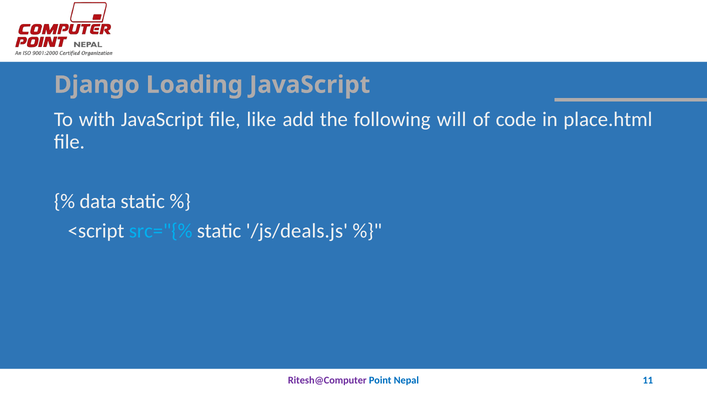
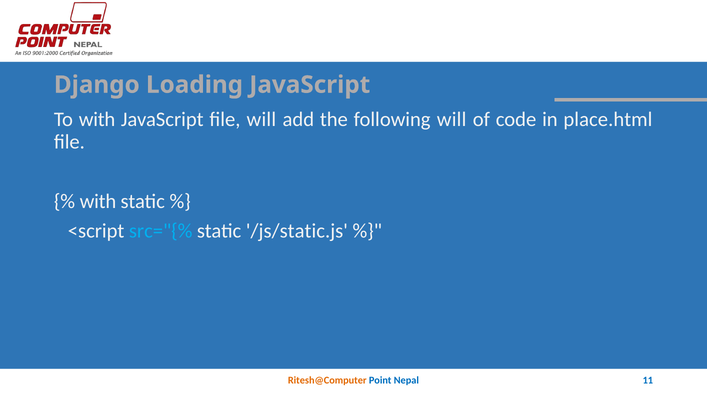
file like: like -> will (261, 120)
data: data -> with (98, 201)
/js/deals.js: /js/deals.js -> /js/static.js (297, 231)
Ritesh@Computer colour: purple -> orange (327, 380)
